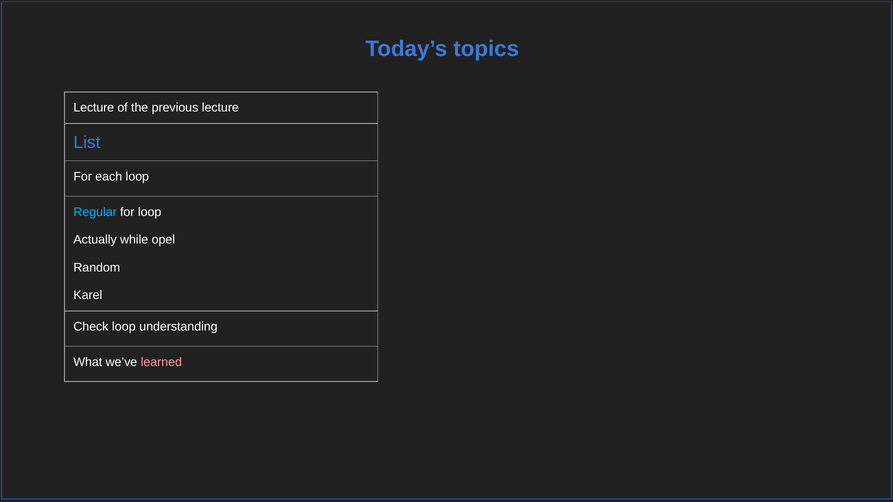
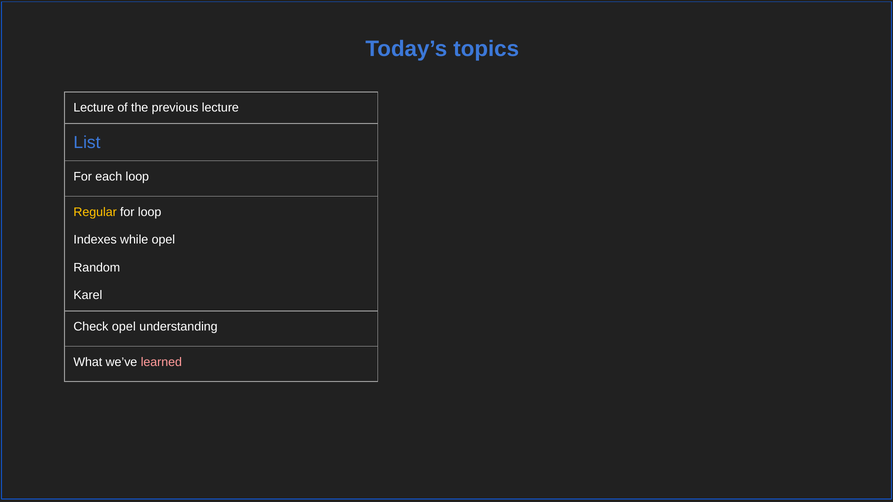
Regular colour: light blue -> yellow (95, 212)
Actually: Actually -> Indexes (95, 240)
Check loop: loop -> opel (124, 327)
